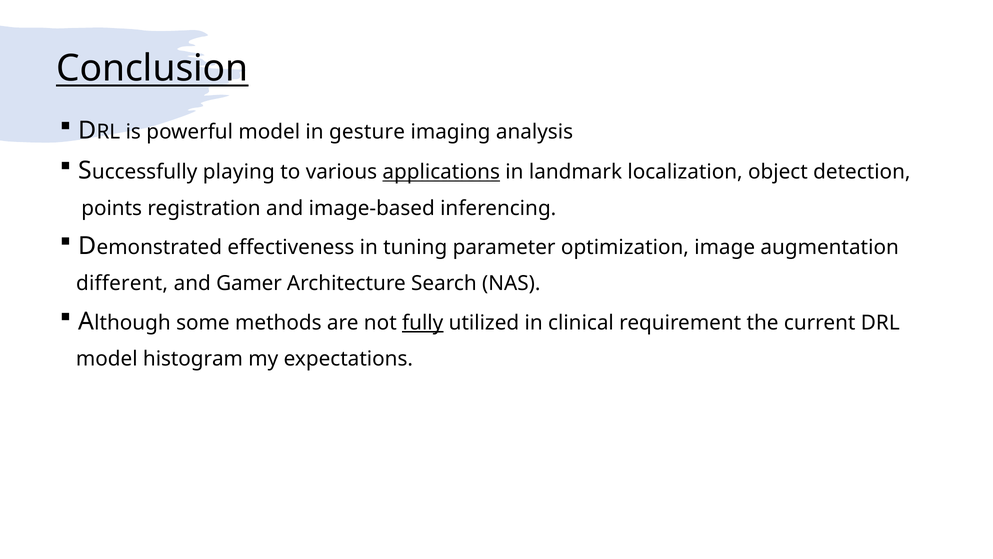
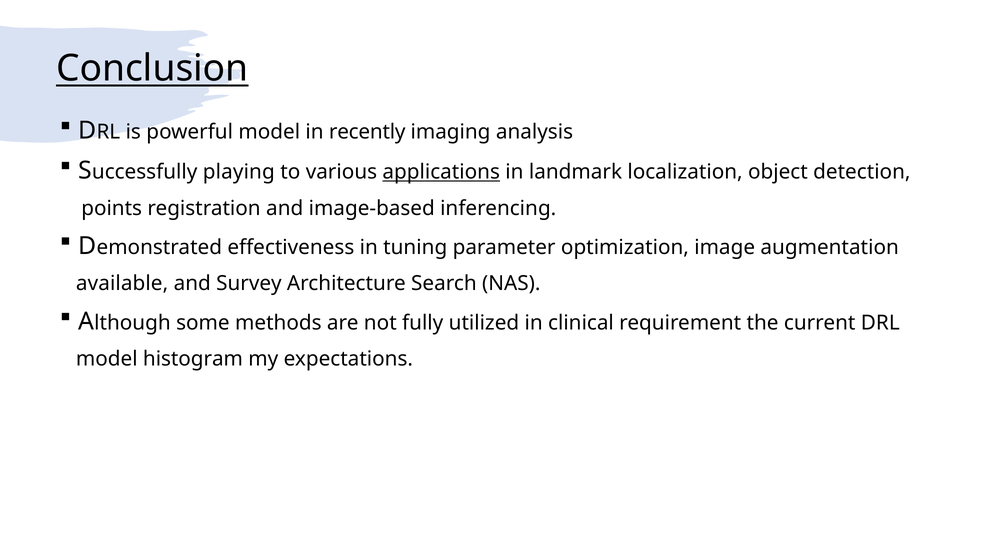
gesture: gesture -> recently (367, 132)
different: different -> available (122, 283)
Gamer: Gamer -> Survey (249, 283)
fully underline: present -> none (423, 323)
